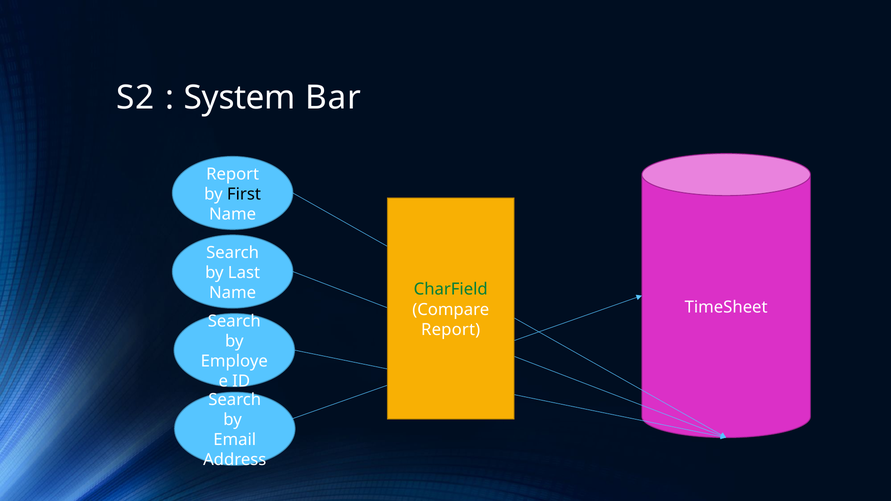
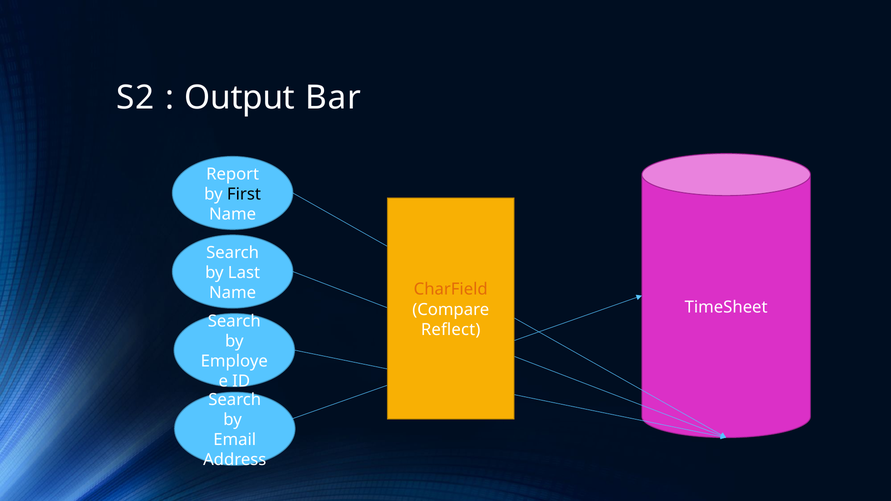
System: System -> Output (240, 98)
CharField colour: green -> orange (451, 290)
Report: Report -> Reflect (451, 330)
